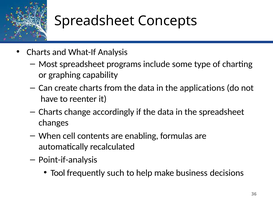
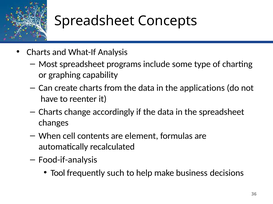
enabling: enabling -> element (142, 136)
Point-if-analysis: Point-if-analysis -> Food-if-analysis (68, 160)
